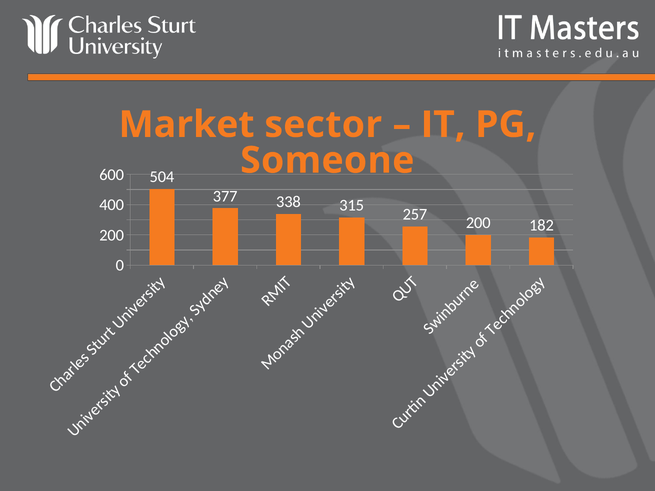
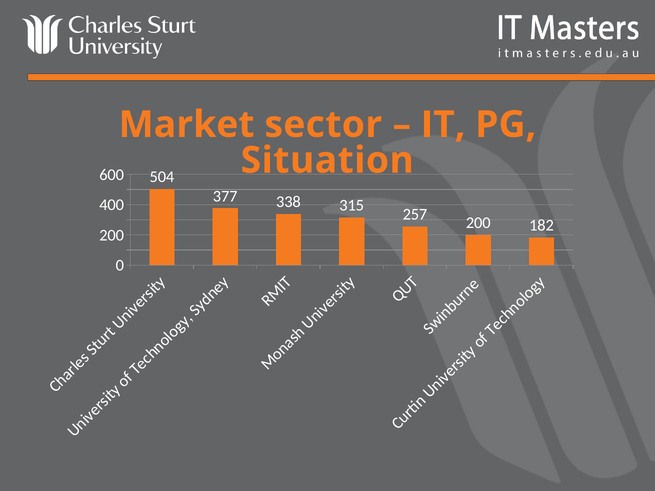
Someone: Someone -> Situation (327, 160)
